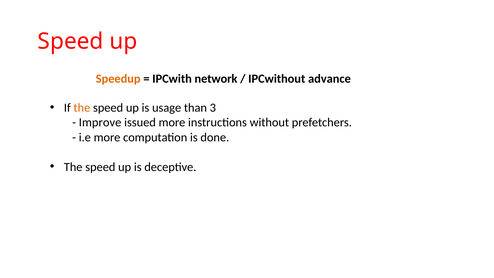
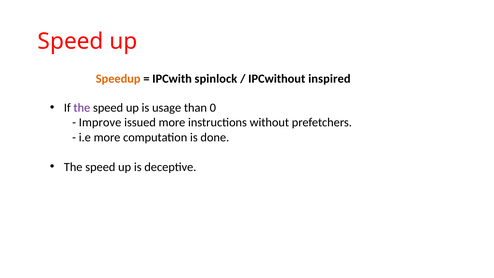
network: network -> spinlock (216, 79)
advance: advance -> inspired (329, 79)
the colour: orange -> purple (82, 108)
3: 3 -> 0 (213, 108)
